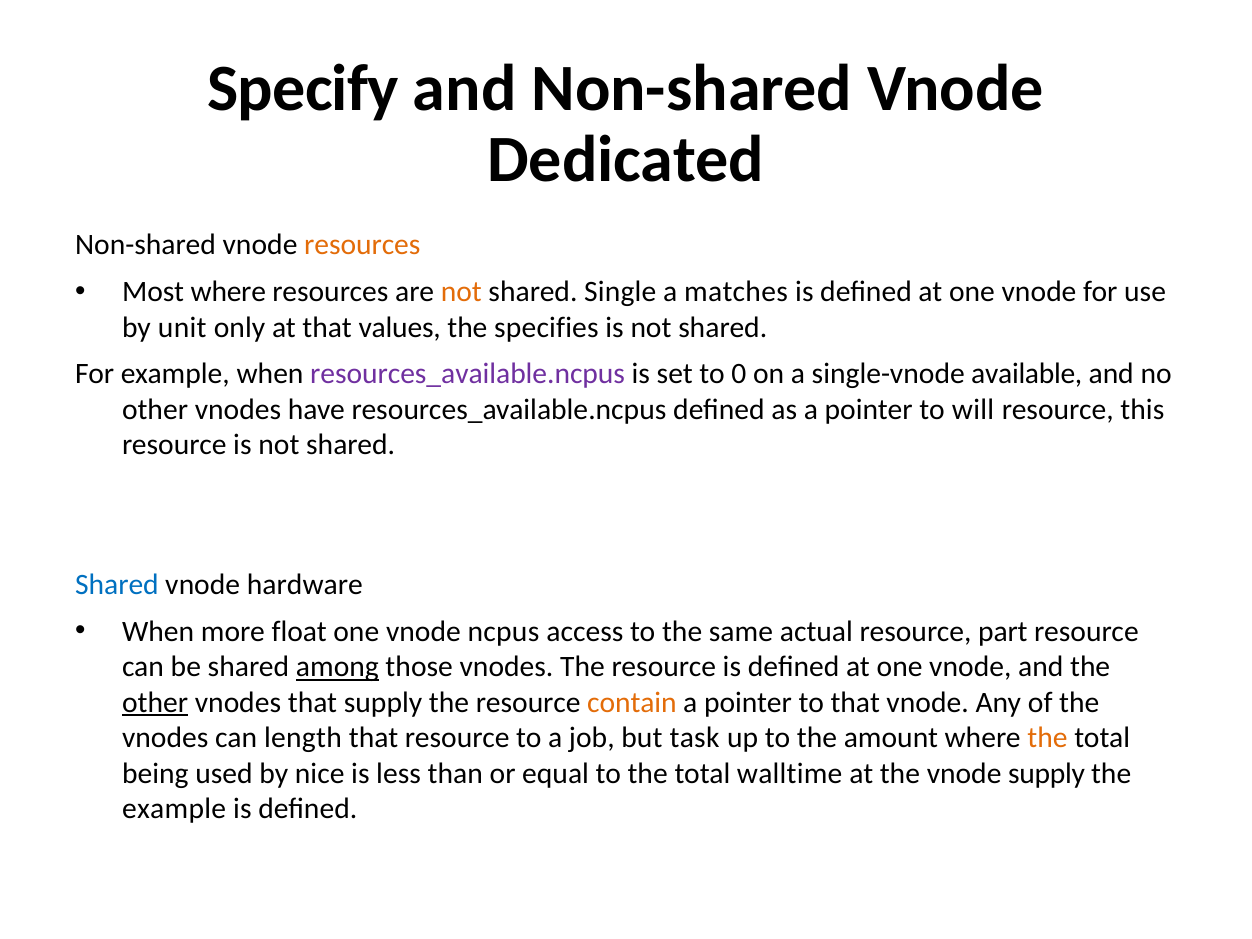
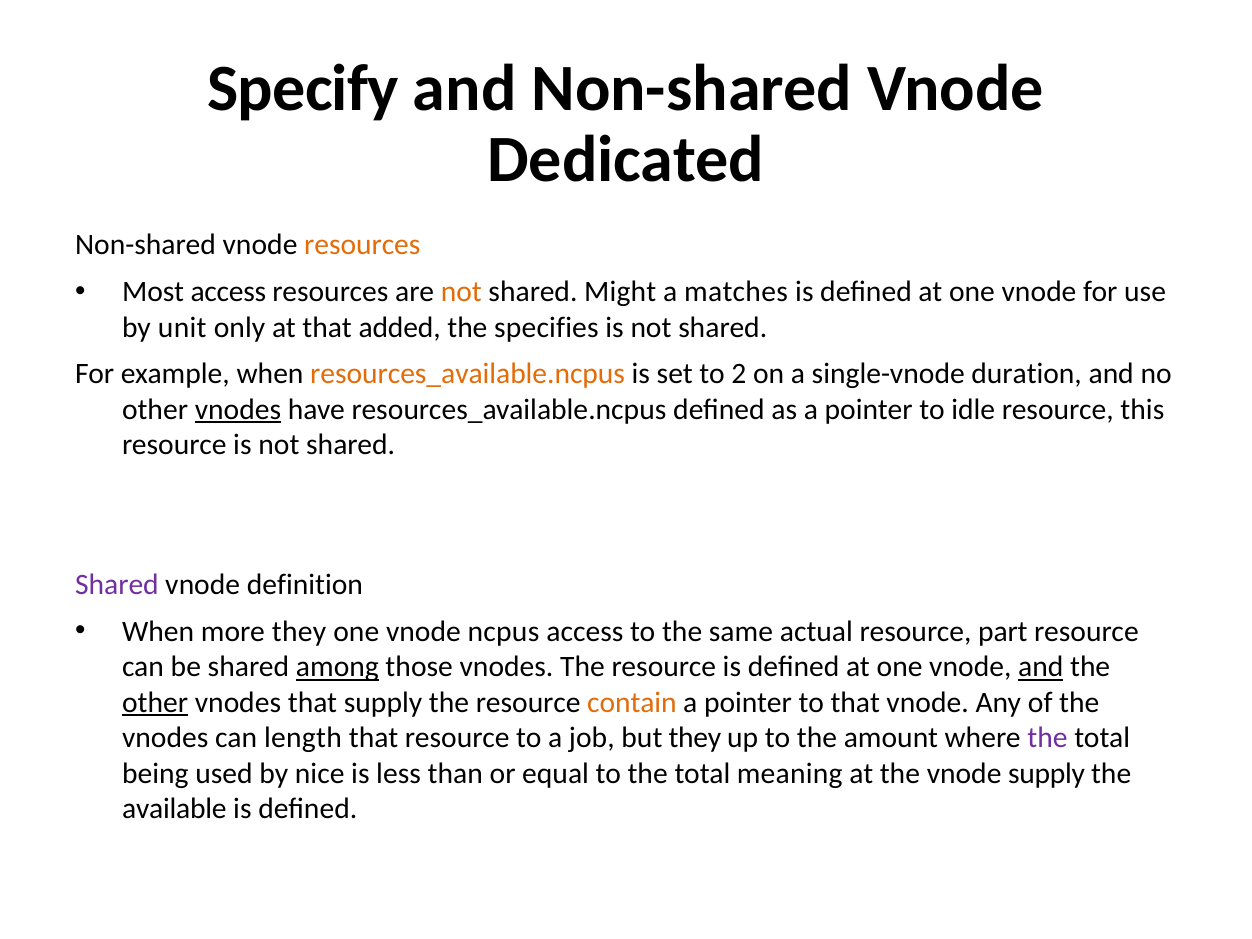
Most where: where -> access (228, 292)
Single: Single -> Might (620, 292)
values: values -> added (400, 327)
resources_available.ncpus colour: purple -> orange (468, 374)
0: 0 -> 2 (739, 374)
available: available -> duration (1027, 374)
vnodes underline: none -> present (238, 409)
will: will -> idle (973, 409)
Shared colour: blue -> purple (117, 585)
hardware: hardware -> definition (305, 585)
more float: float -> they (299, 631)
and underline: none -> present (1041, 667)
but task: task -> they (695, 738)
the colour: orange -> purple (1047, 738)
walltime: walltime -> meaning (790, 773)
example: example -> available (174, 809)
